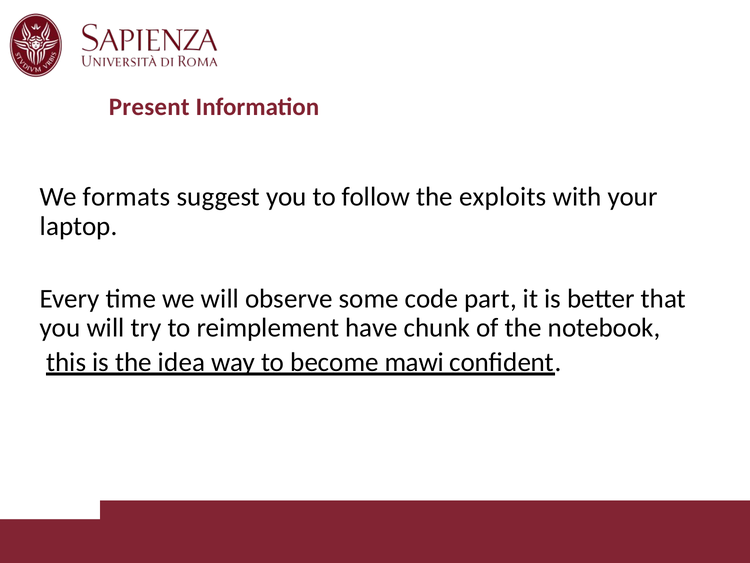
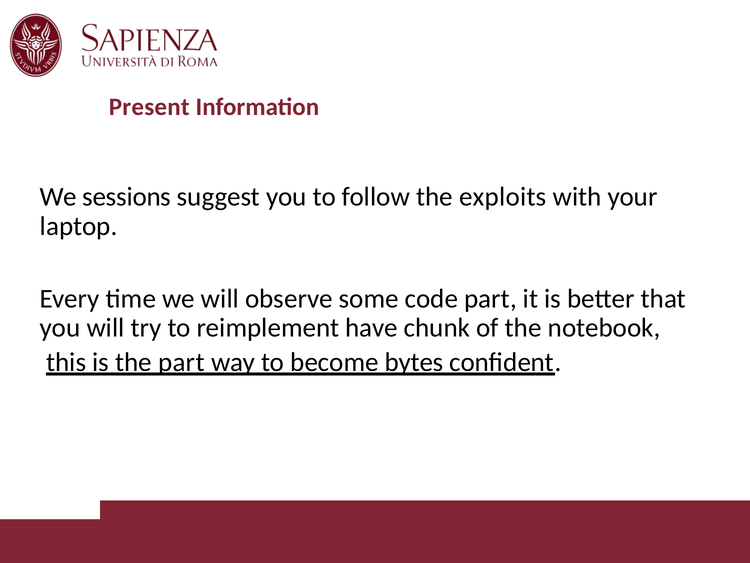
formats: formats -> sessions (127, 197)
the idea: idea -> part (181, 362)
mawi: mawi -> bytes (414, 362)
